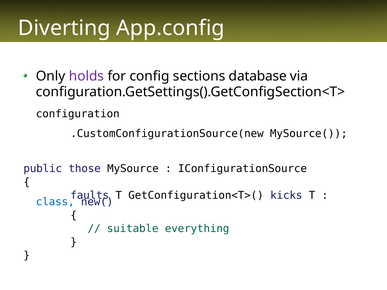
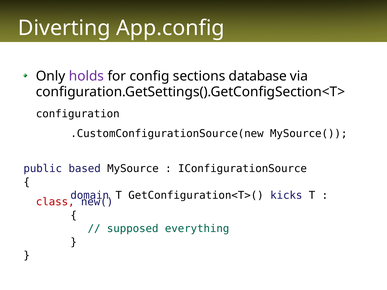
those: those -> based (85, 169)
faults: faults -> domain (90, 196)
class colour: blue -> red (55, 202)
suitable: suitable -> supposed (133, 229)
